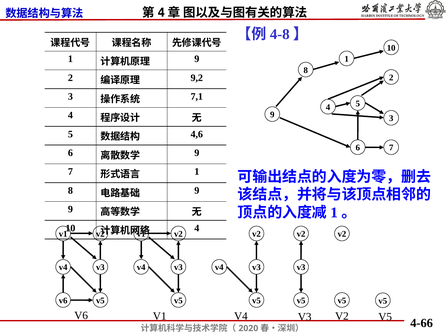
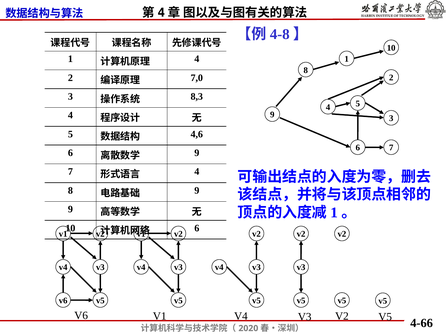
9: 9 -> 4 (197, 59)
9,2: 9,2 -> 7,0 (197, 78)
7,1: 7,1 -> 8,3 (197, 97)
1: 1 -> 4 (197, 172)
4: 4 -> 6 (197, 228)
